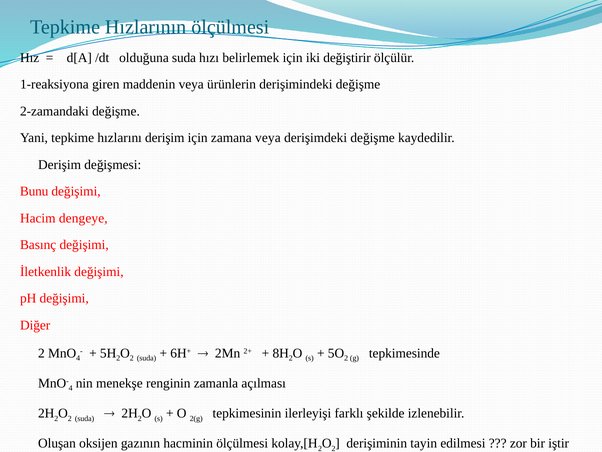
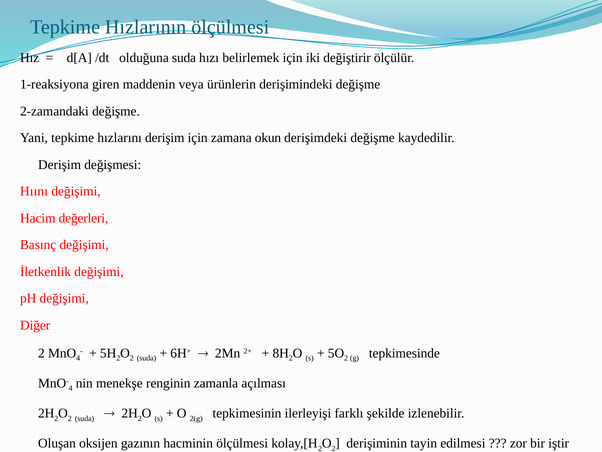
zamana veya: veya -> okun (268, 138)
Bunu: Bunu -> Hıını (34, 191)
dengeye: dengeye -> değerleri (83, 218)
